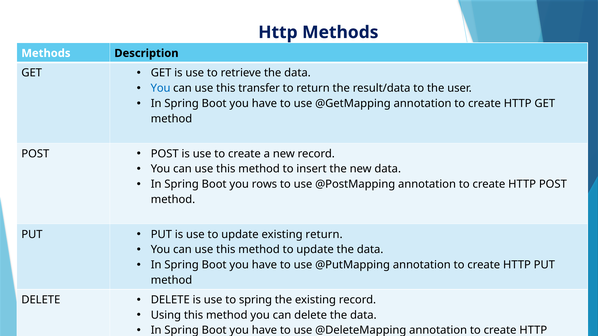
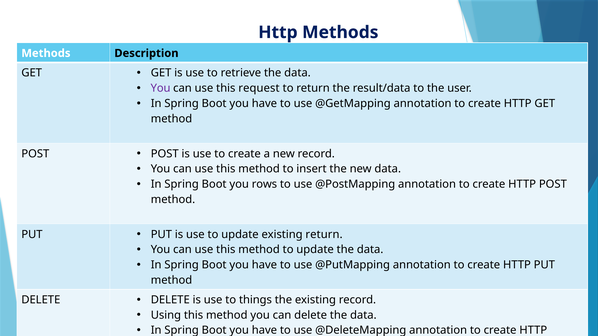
You colour: blue -> purple (161, 88)
transfer: transfer -> request (259, 88)
to spring: spring -> things (255, 300)
